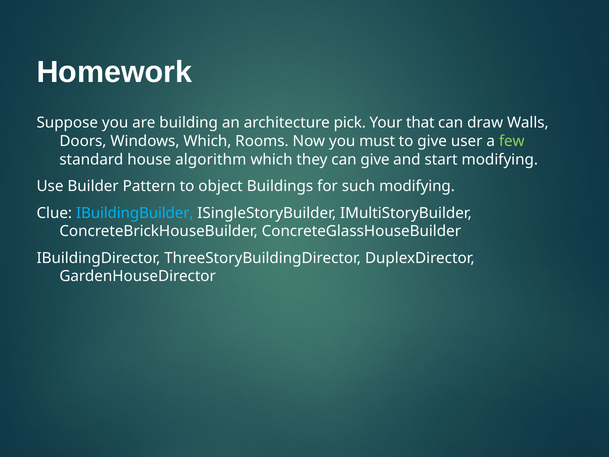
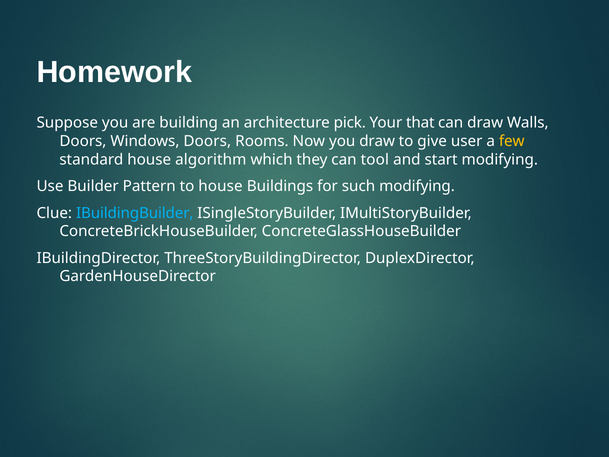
Windows Which: Which -> Doors (207, 141)
you must: must -> draw (377, 141)
few colour: light green -> yellow (512, 141)
can give: give -> tool (375, 159)
to object: object -> house (221, 186)
